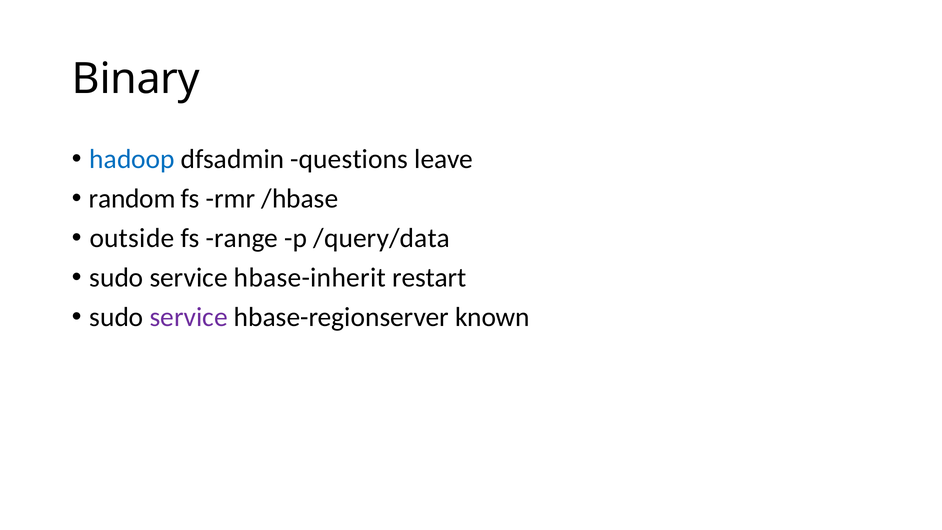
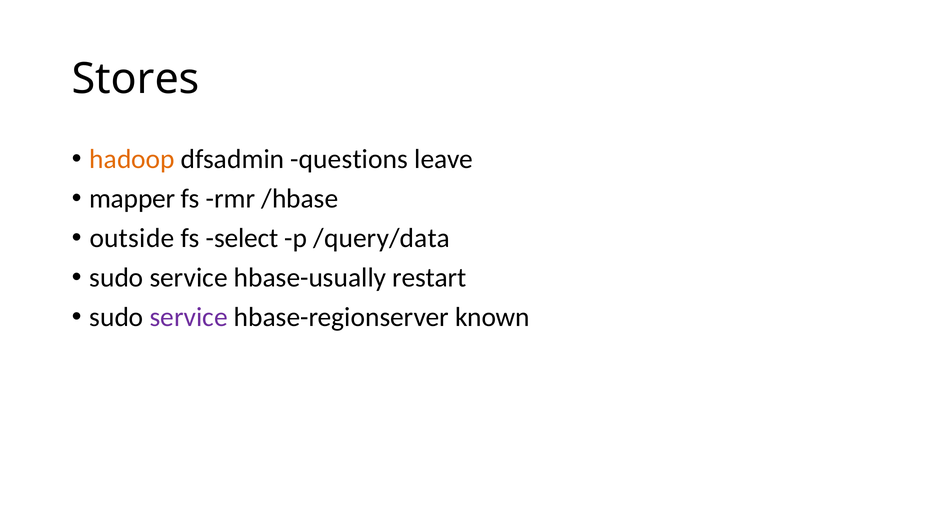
Binary: Binary -> Stores (136, 79)
hadoop colour: blue -> orange (132, 159)
random: random -> mapper (132, 199)
range: range -> select (242, 238)
hbase-inherit: hbase-inherit -> hbase-usually (310, 278)
